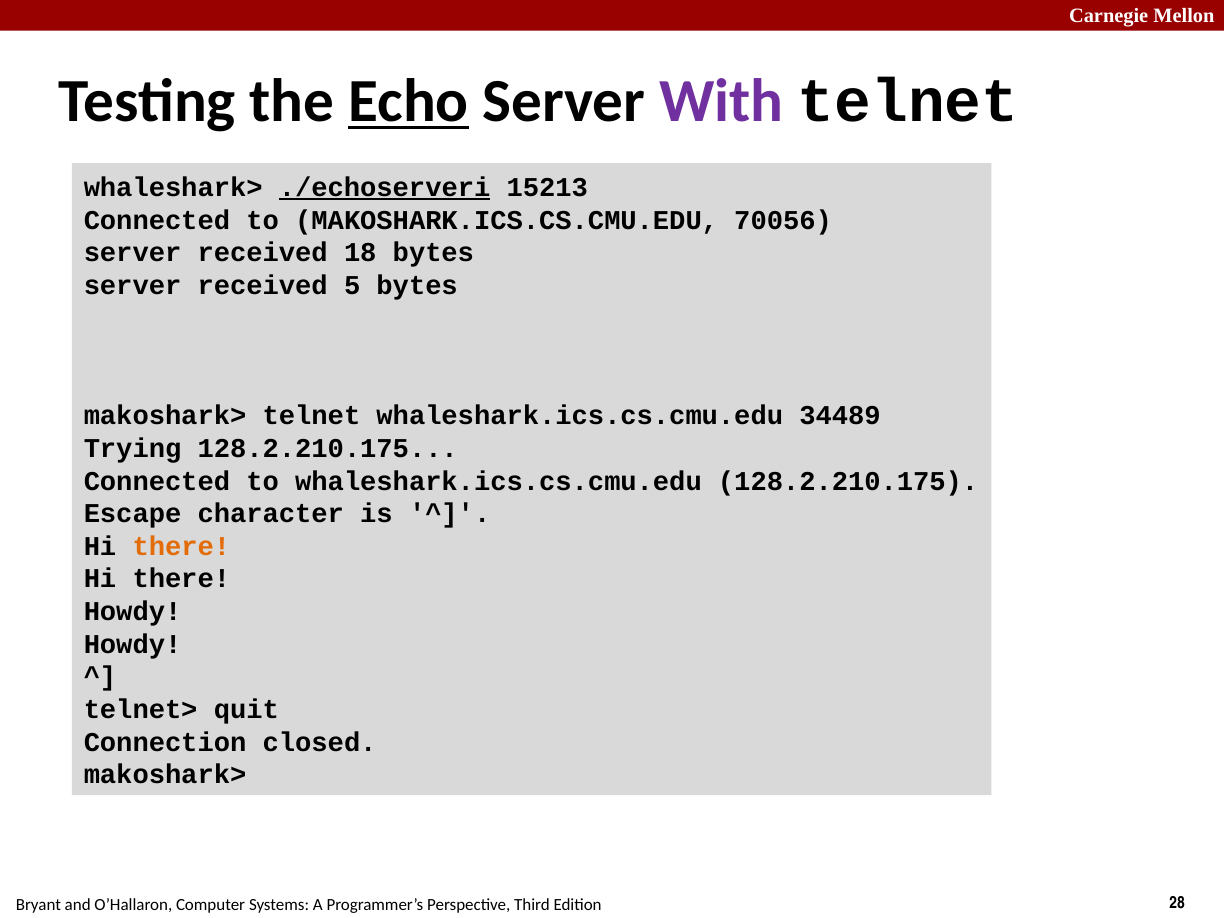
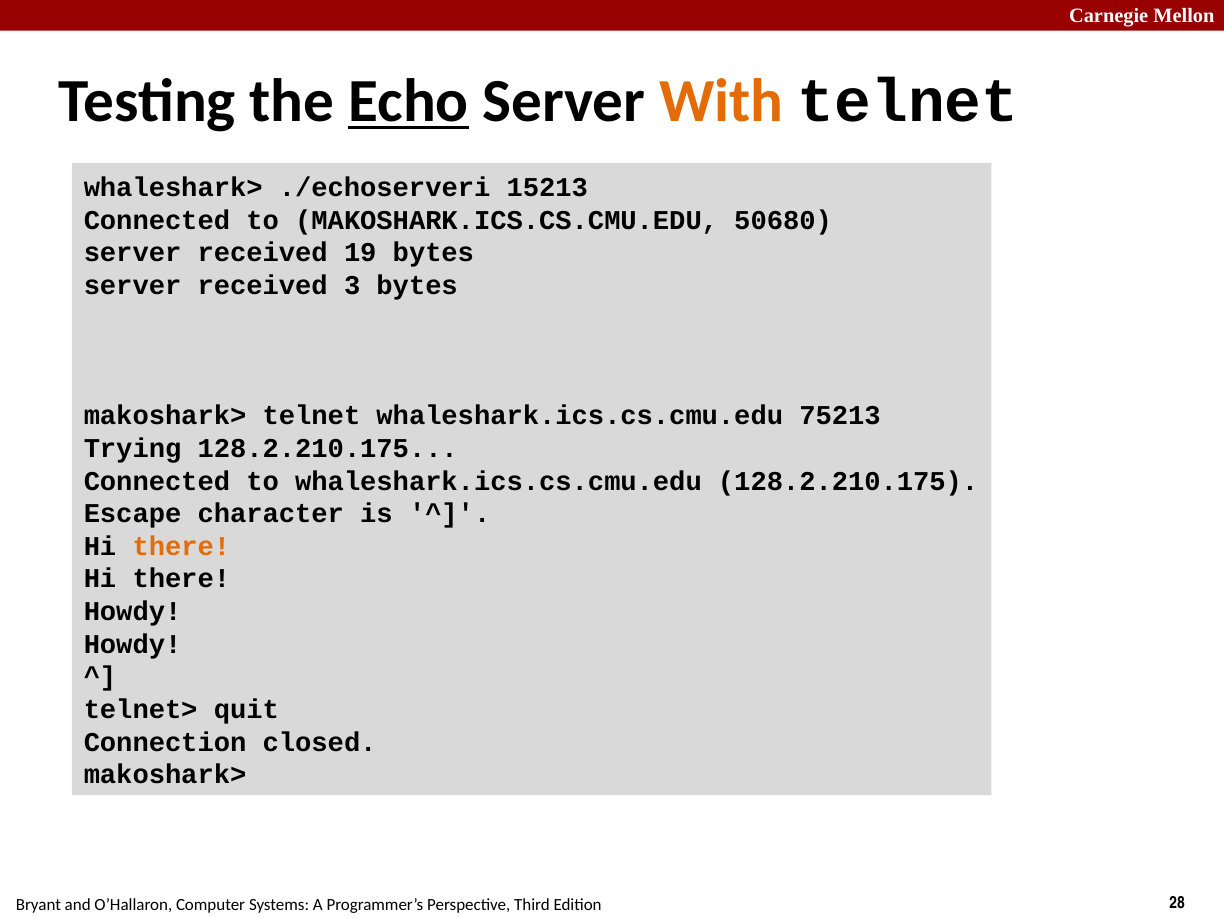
With colour: purple -> orange (721, 101)
./echoserveri underline: present -> none (385, 187)
70056: 70056 -> 50680 (783, 220)
18: 18 -> 19 (360, 253)
5: 5 -> 3 (352, 285)
34489: 34489 -> 75213 (840, 416)
